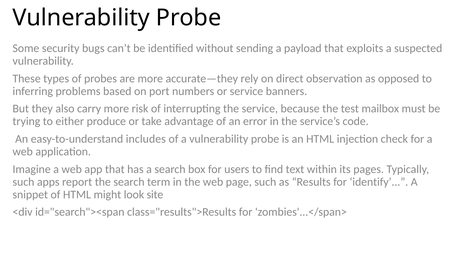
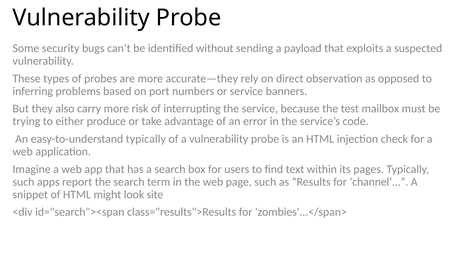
easy-to-understand includes: includes -> typically (146, 139)
identify: identify -> channel (379, 182)
